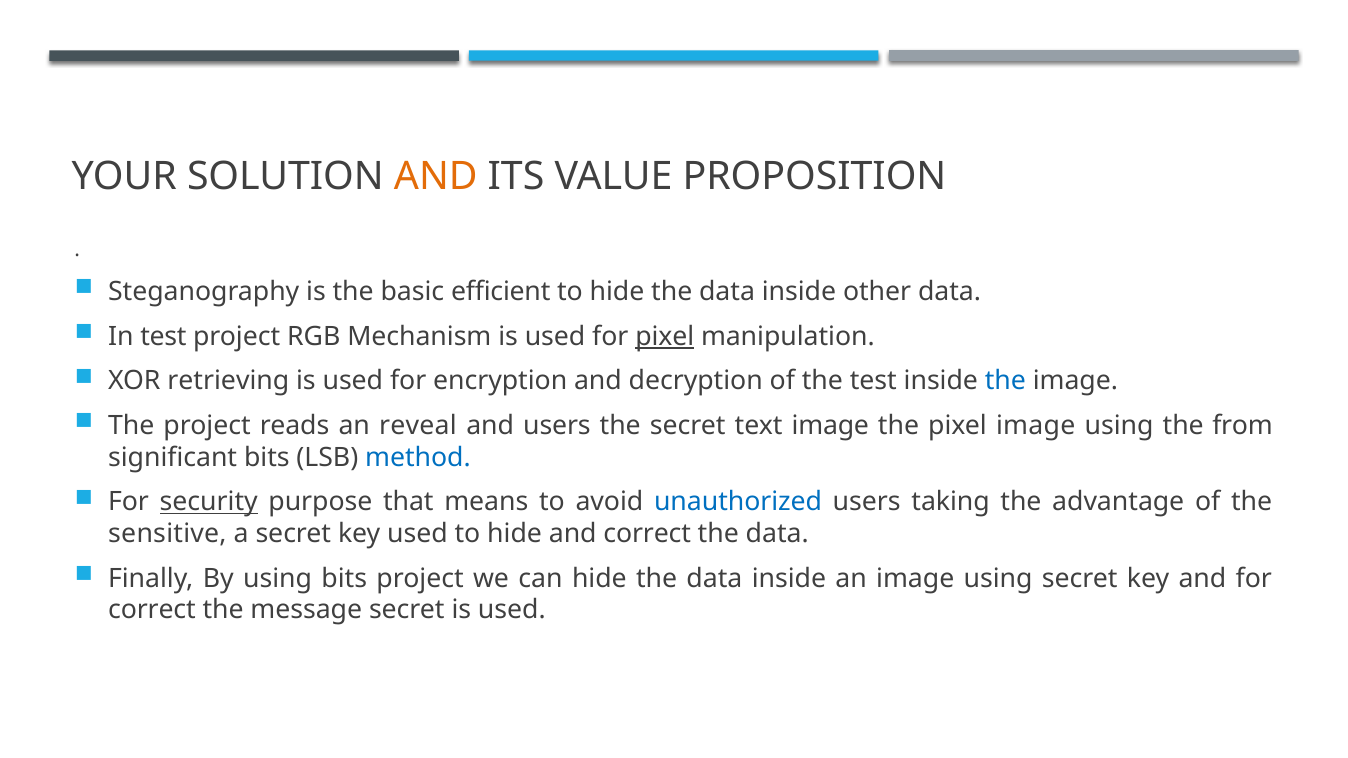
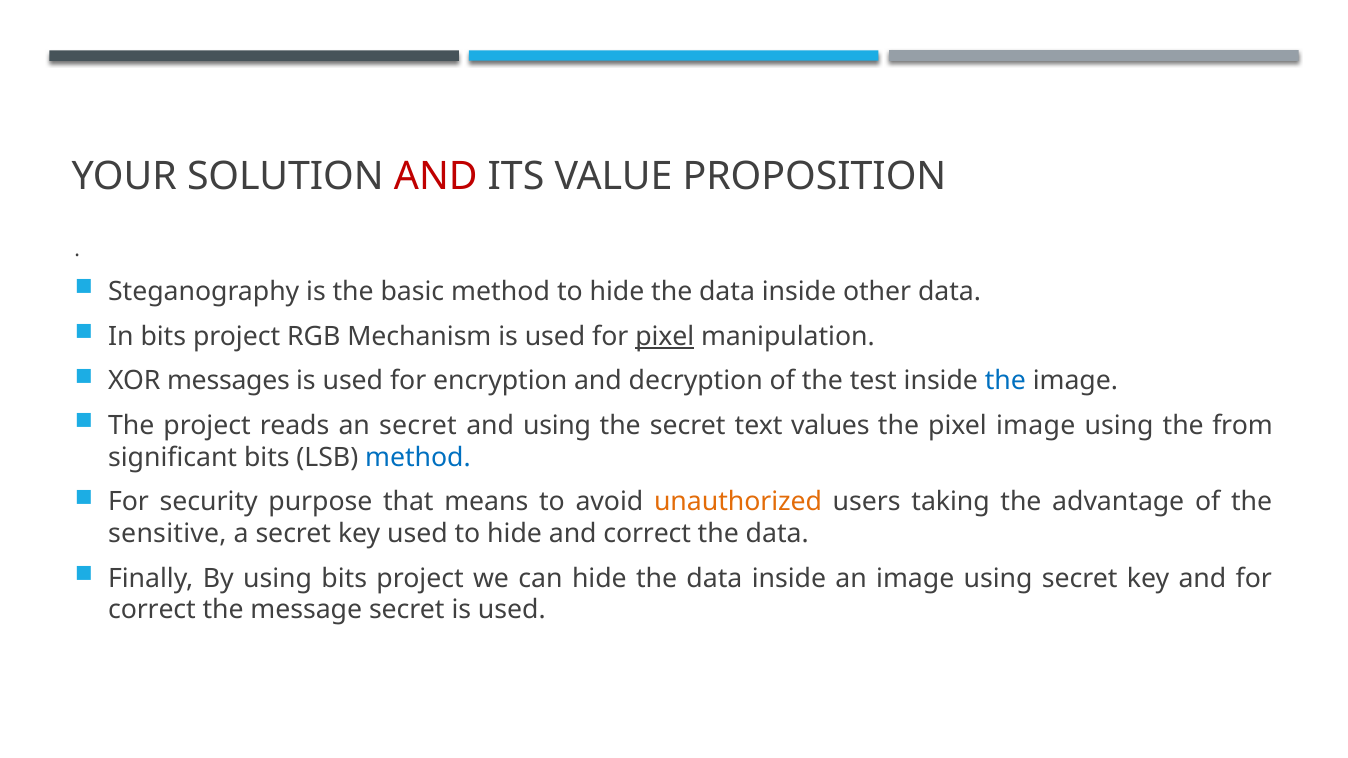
AND colour: orange -> red (436, 176)
basic efficient: efficient -> method (501, 292)
In test: test -> bits (163, 336)
retrieving: retrieving -> messages (228, 381)
an reveal: reveal -> secret (418, 426)
and users: users -> using (557, 426)
text image: image -> values (830, 426)
security underline: present -> none (209, 502)
unauthorized colour: blue -> orange (738, 502)
